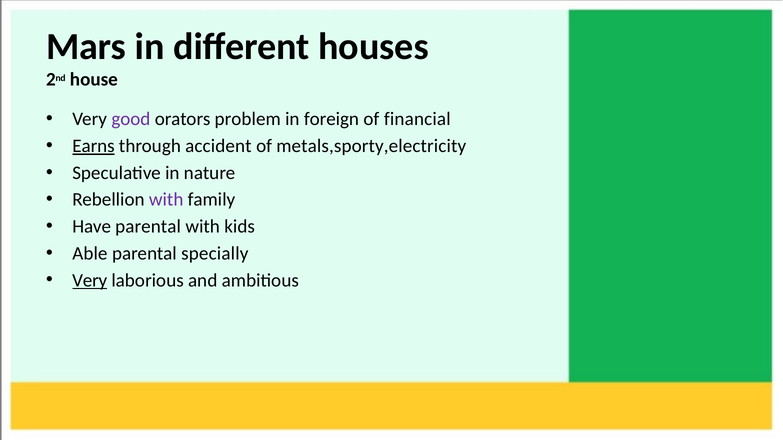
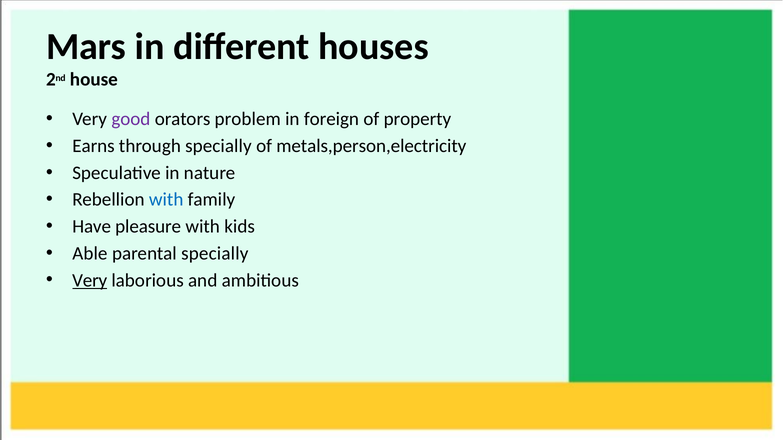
financial: financial -> property (417, 119)
Earns underline: present -> none (93, 146)
through accident: accident -> specially (218, 146)
metals,sporty,electricity: metals,sporty,electricity -> metals,person,electricity (371, 146)
with colour: purple -> blue (166, 200)
Have parental: parental -> pleasure (148, 226)
